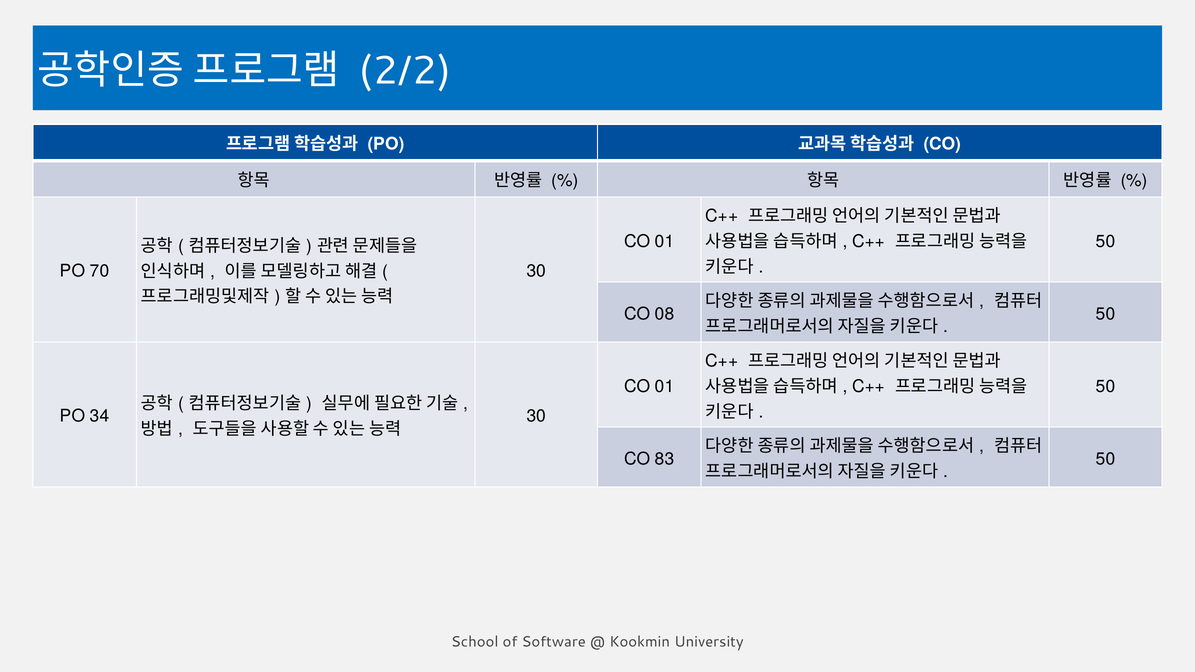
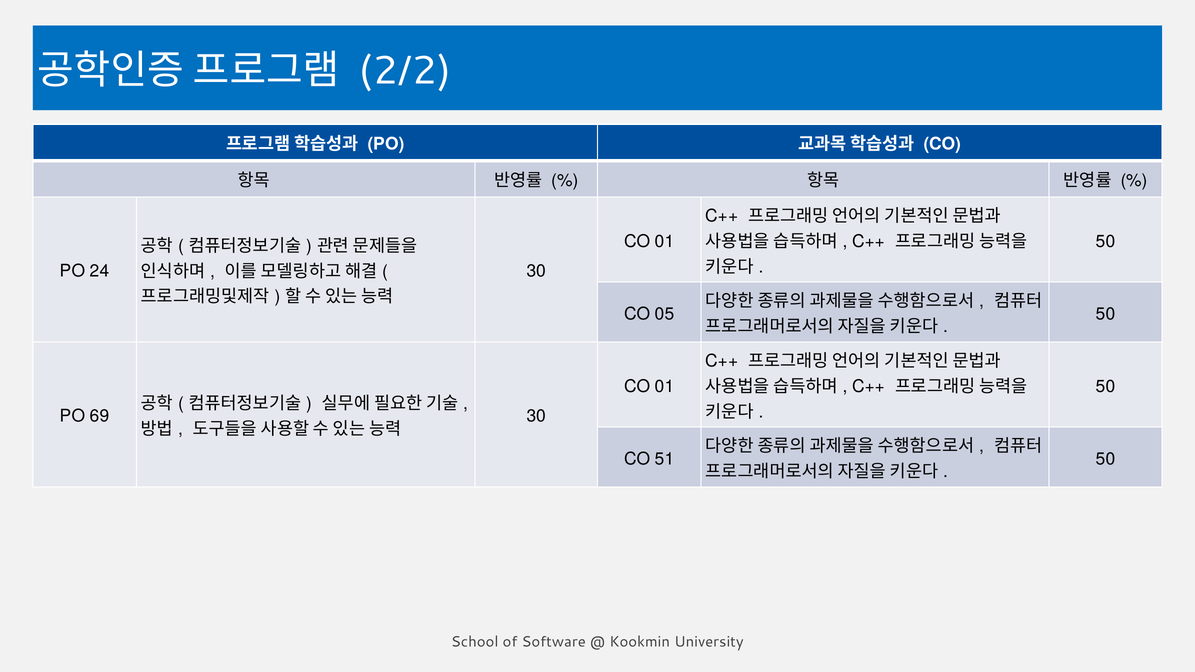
70: 70 -> 24 (100, 271)
08: 08 -> 05 (665, 314)
34: 34 -> 69 (100, 416)
83: 83 -> 51 (665, 459)
